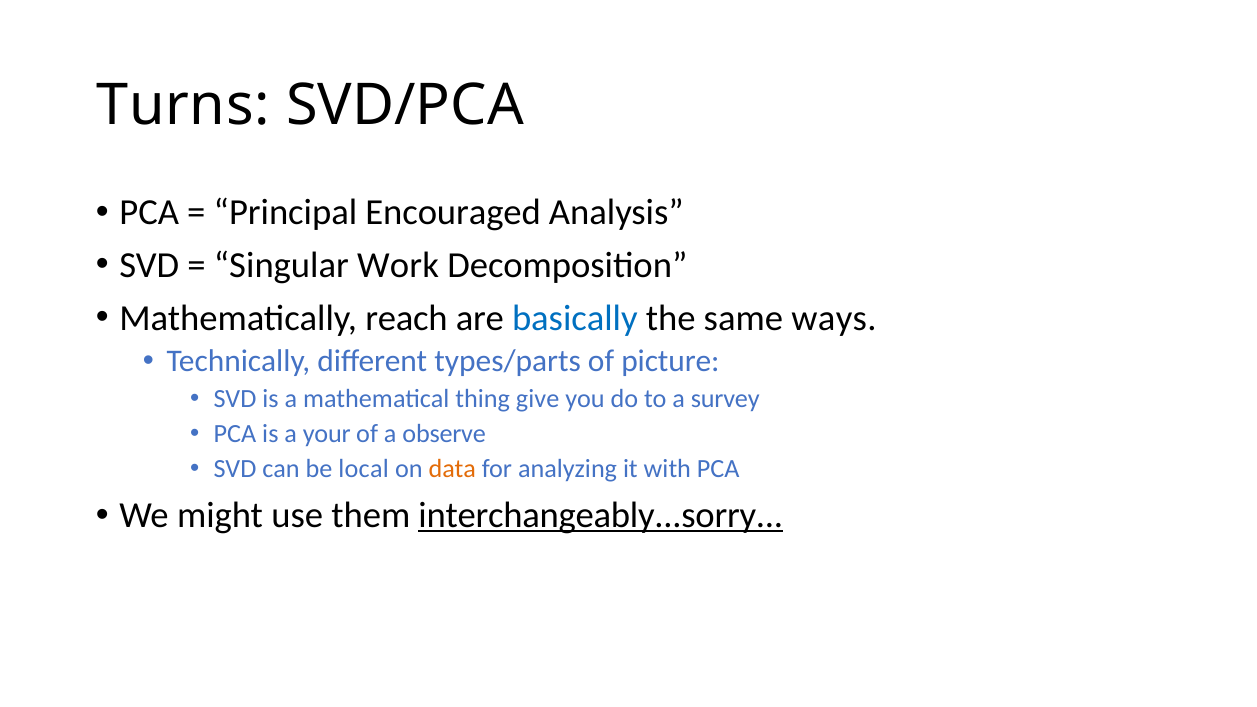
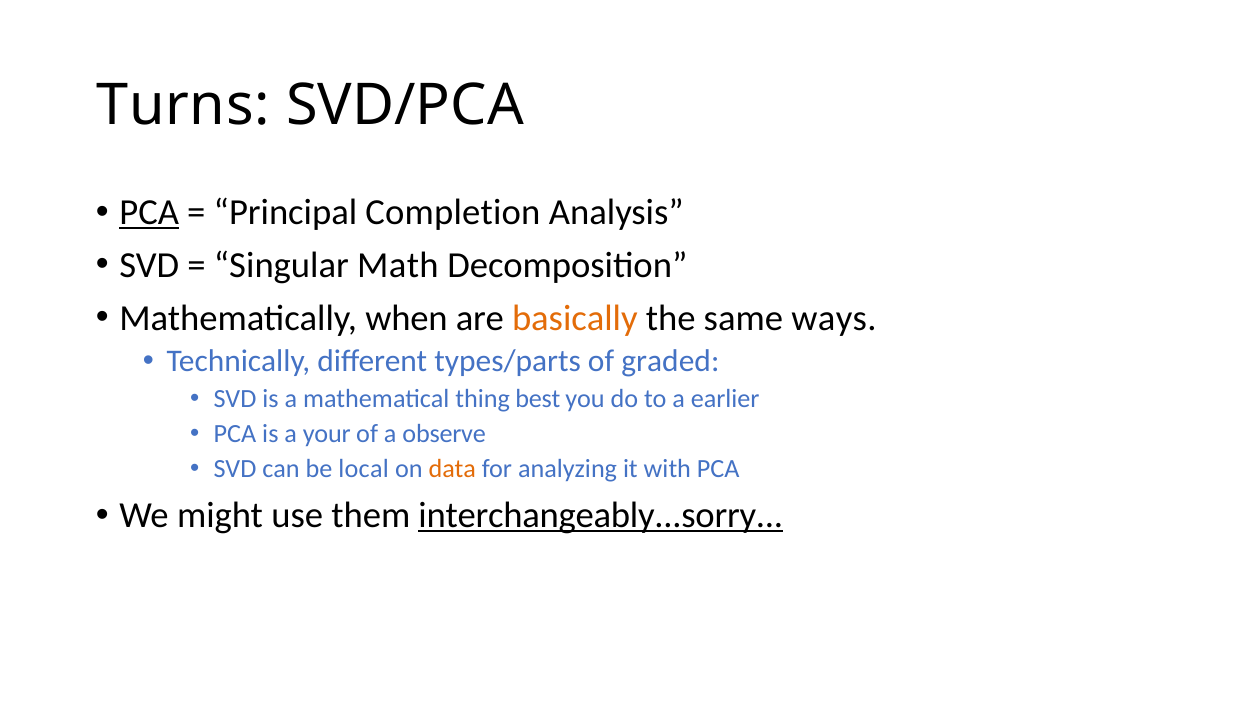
PCA underline: none -> present (149, 213)
Encouraged: Encouraged -> Completion (453, 213)
Work: Work -> Math (398, 265)
reach: reach -> when (406, 318)
basically colour: blue -> orange (575, 318)
picture: picture -> graded (670, 361)
give: give -> best (538, 399)
survey: survey -> earlier (725, 399)
